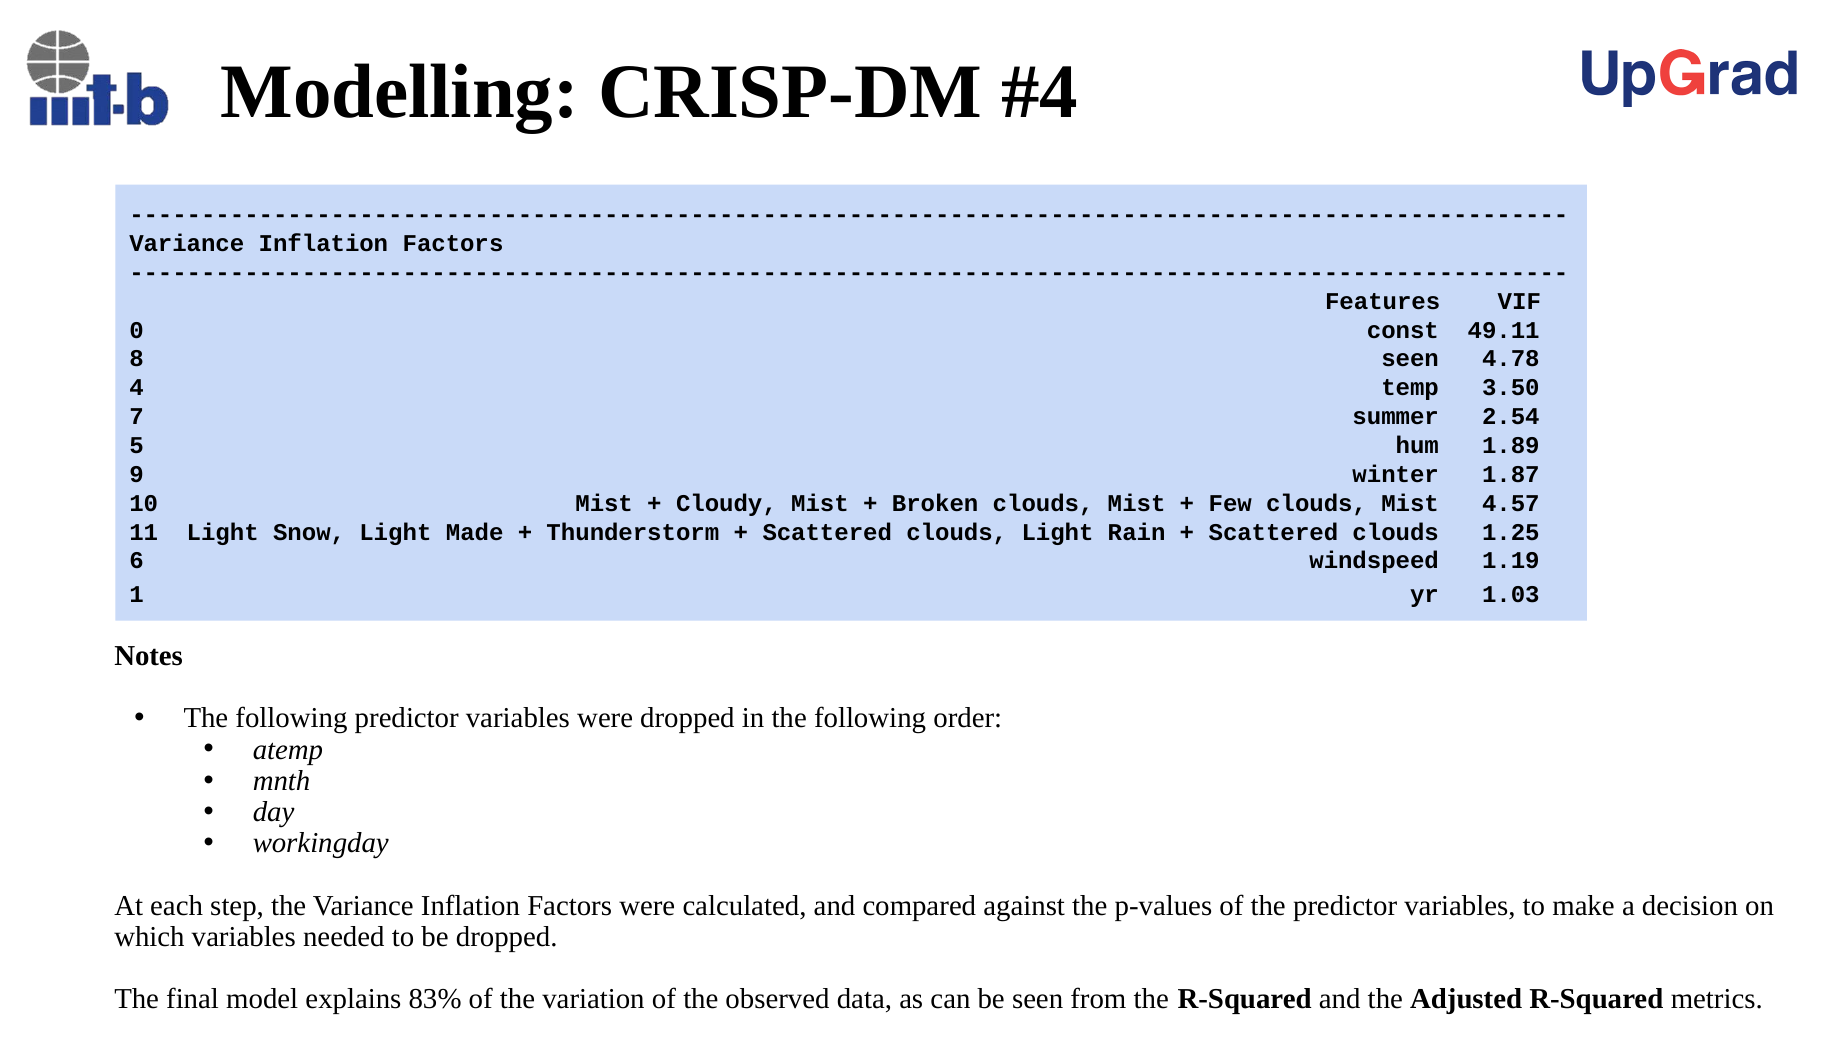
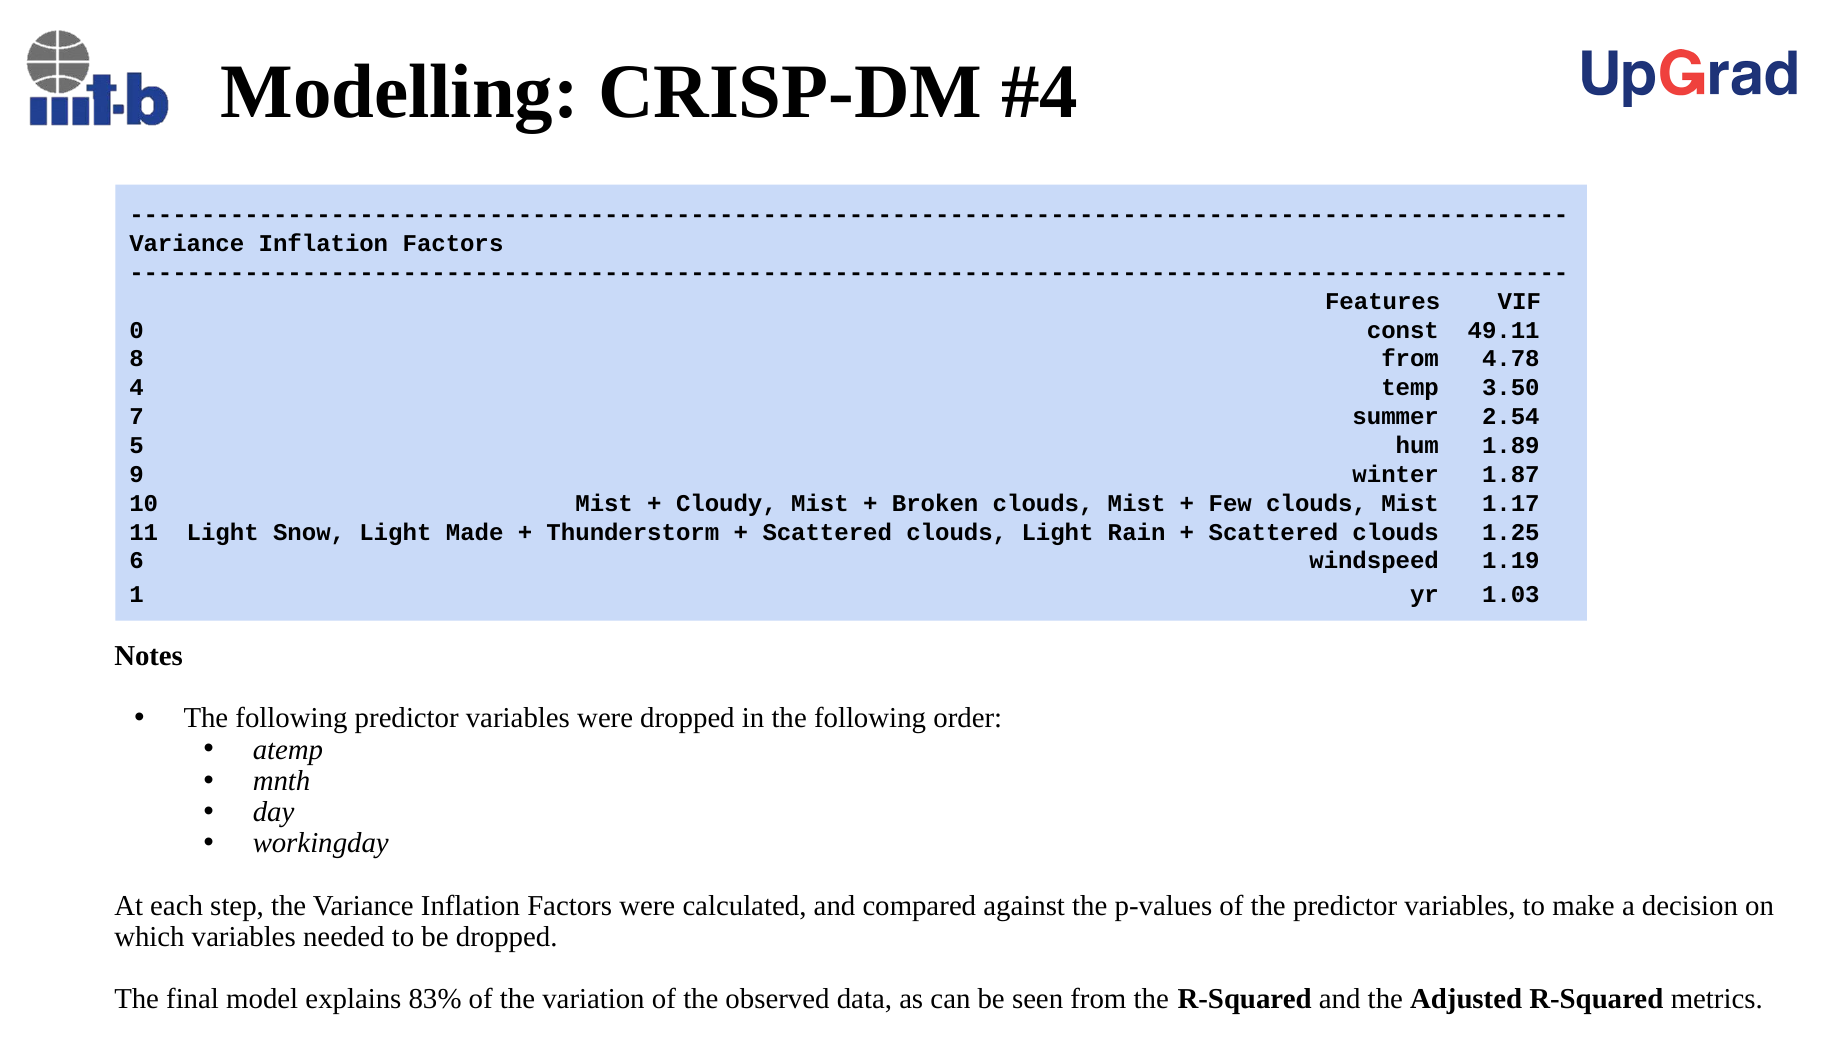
8 seen: seen -> from (1410, 359)
4.57: 4.57 -> 1.17 (1511, 503)
